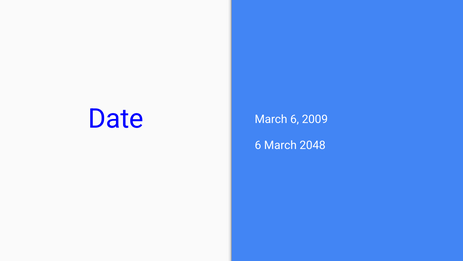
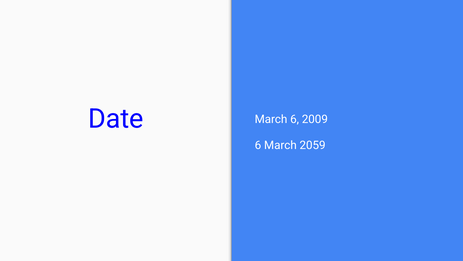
2048: 2048 -> 2059 (313, 145)
